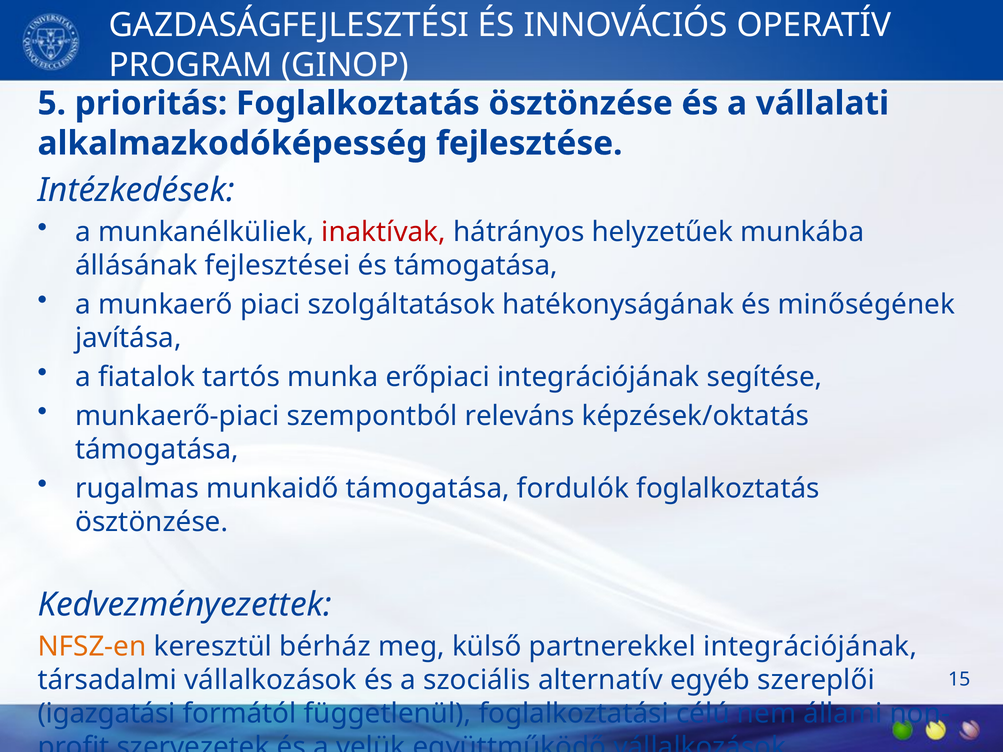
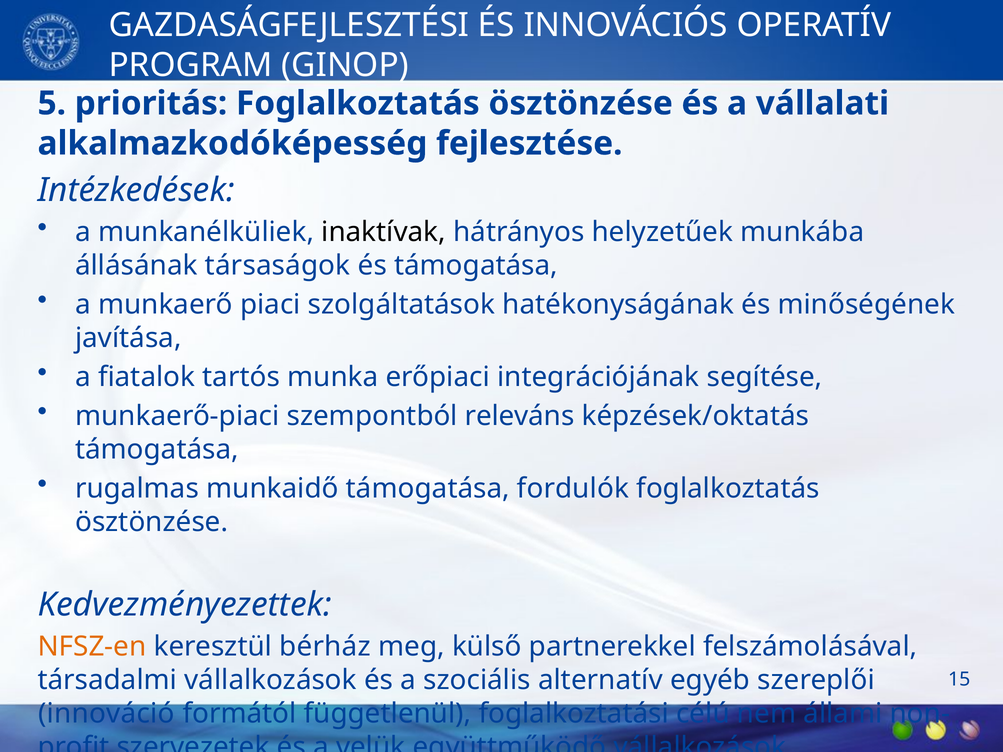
inaktívak colour: red -> black (384, 232)
fejlesztései: fejlesztései -> társaságok (278, 266)
partnerekkel integrációjának: integrációjának -> felszámolásával (810, 647)
igazgatási: igazgatási -> innováció (106, 714)
